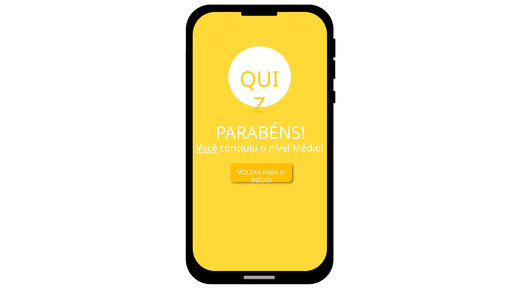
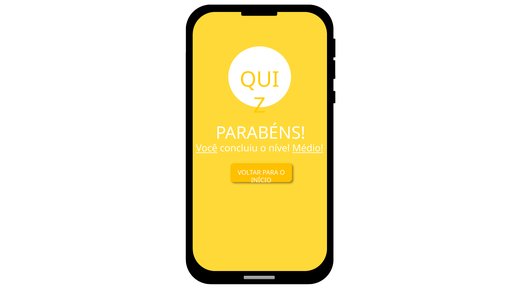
Médio underline: none -> present (308, 149)
